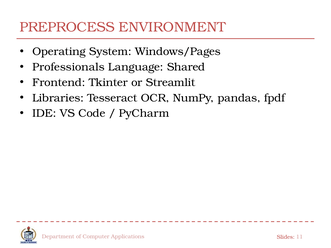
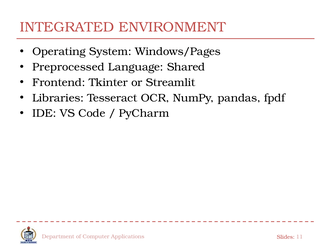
PREPROCESS: PREPROCESS -> INTEGRATED (67, 27)
Professionals: Professionals -> Preprocessed (68, 67)
